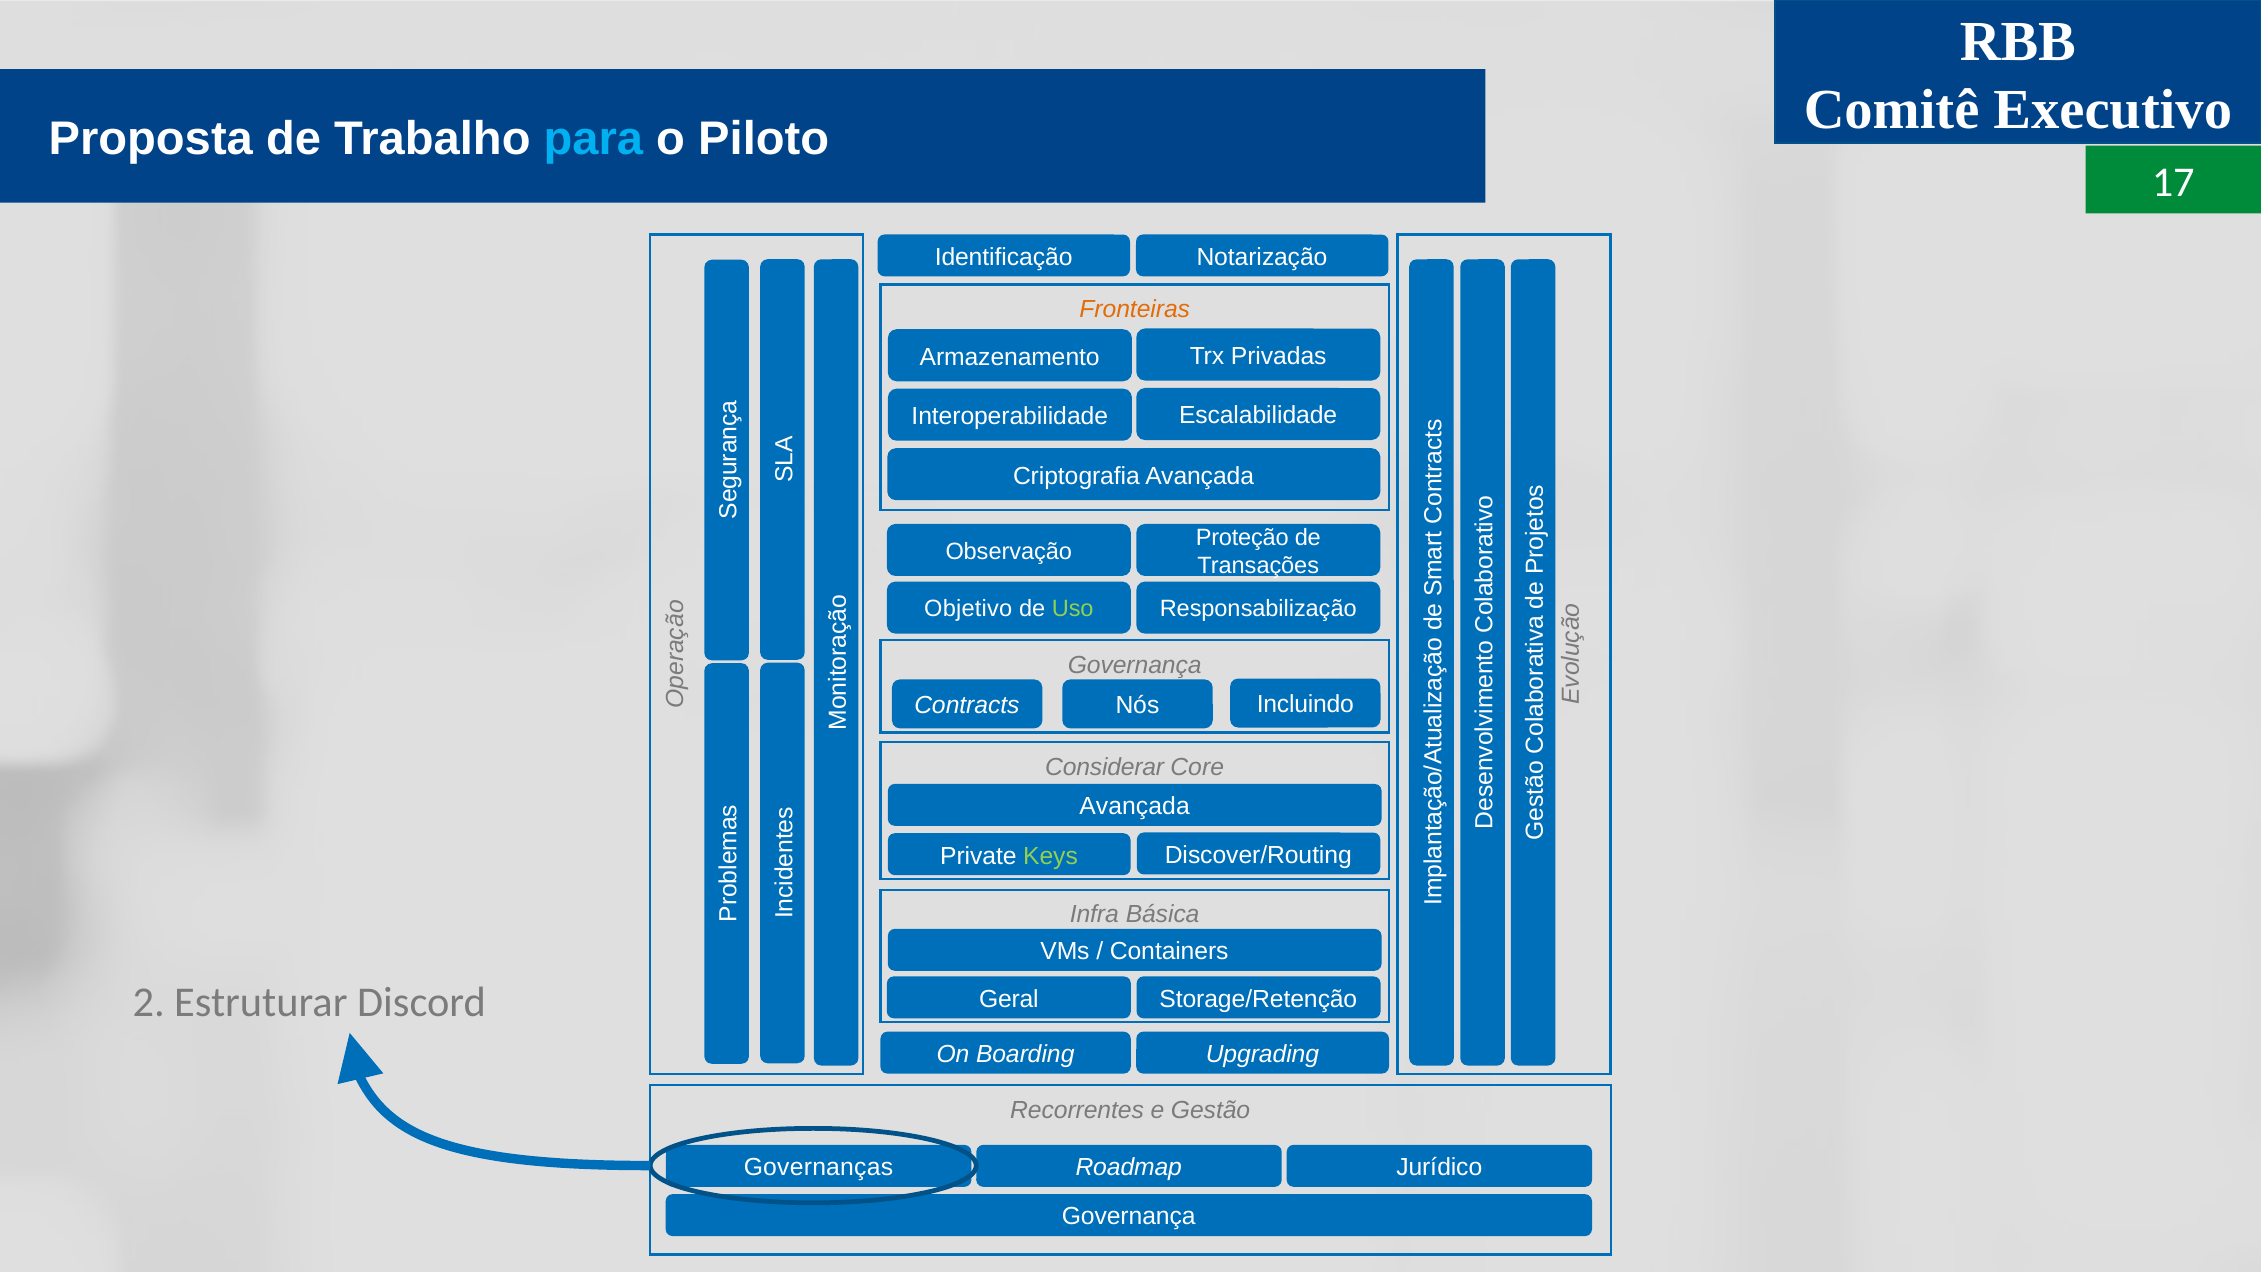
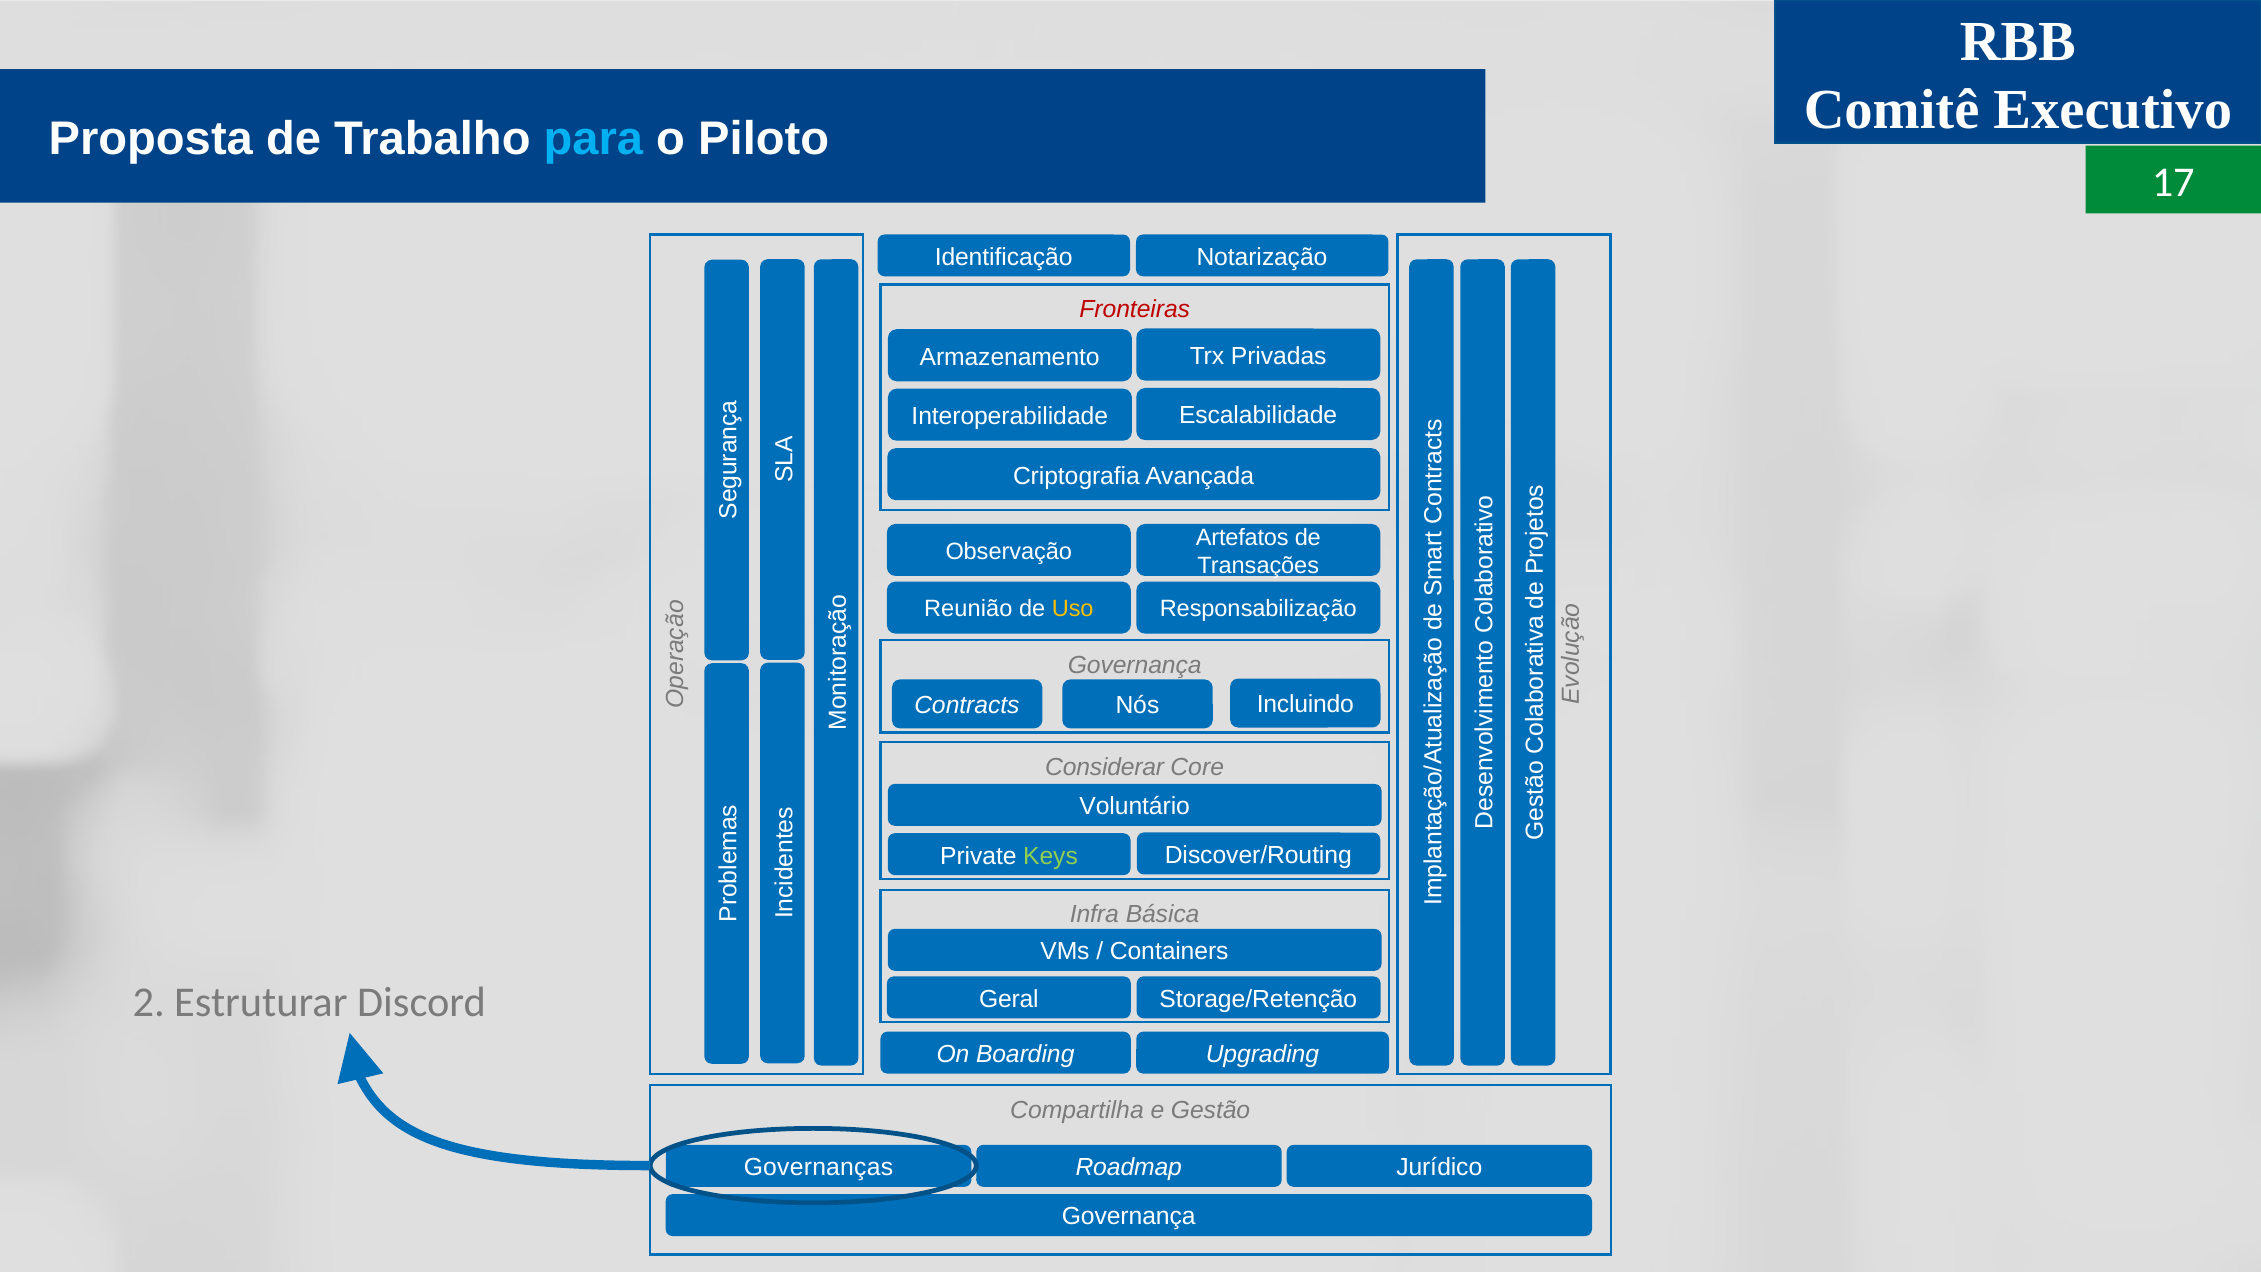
Fronteiras colour: orange -> red (1135, 309)
Proteção: Proteção -> Artefatos (1242, 537)
Objetivo: Objetivo -> Reunião (968, 609)
Uso colour: light green -> yellow (1073, 609)
Avançada: Avançada -> Voluntário (1135, 806)
Recorrentes: Recorrentes -> Compartilha (1077, 1110)
